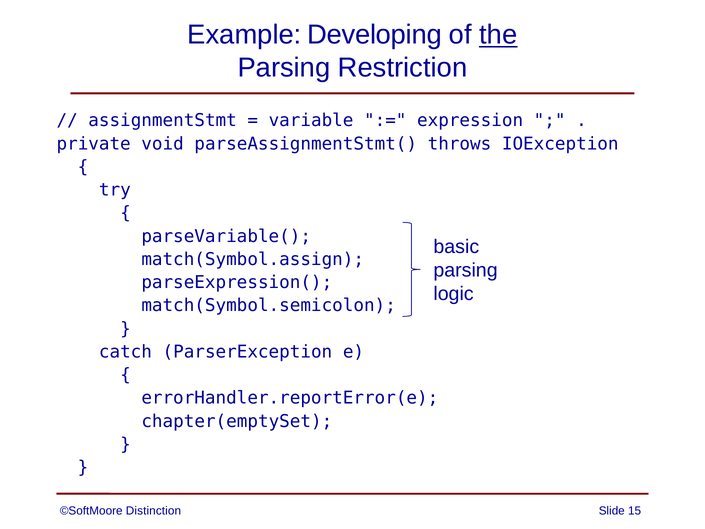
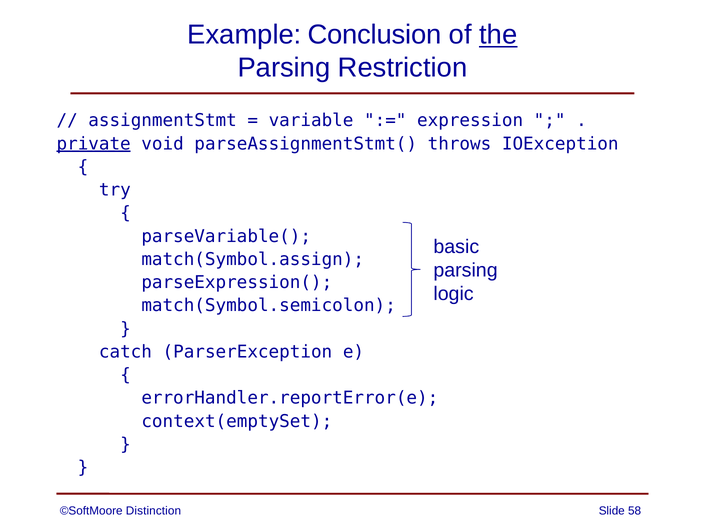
Developing: Developing -> Conclusion (375, 35)
private underline: none -> present (94, 144)
chapter(emptySet: chapter(emptySet -> context(emptySet (237, 421)
15: 15 -> 58 (635, 511)
